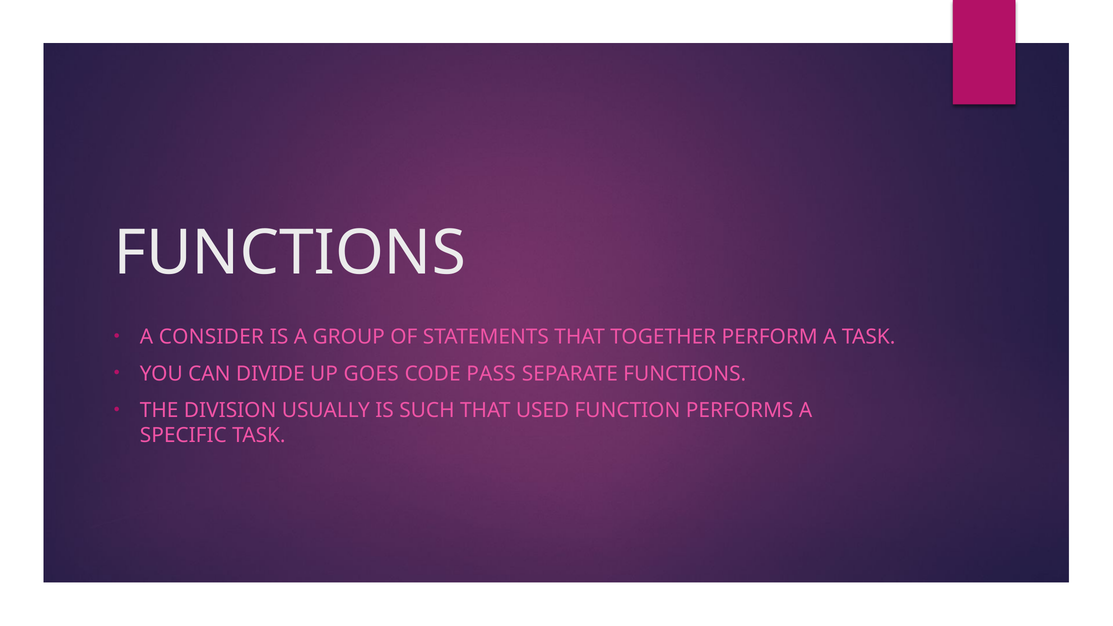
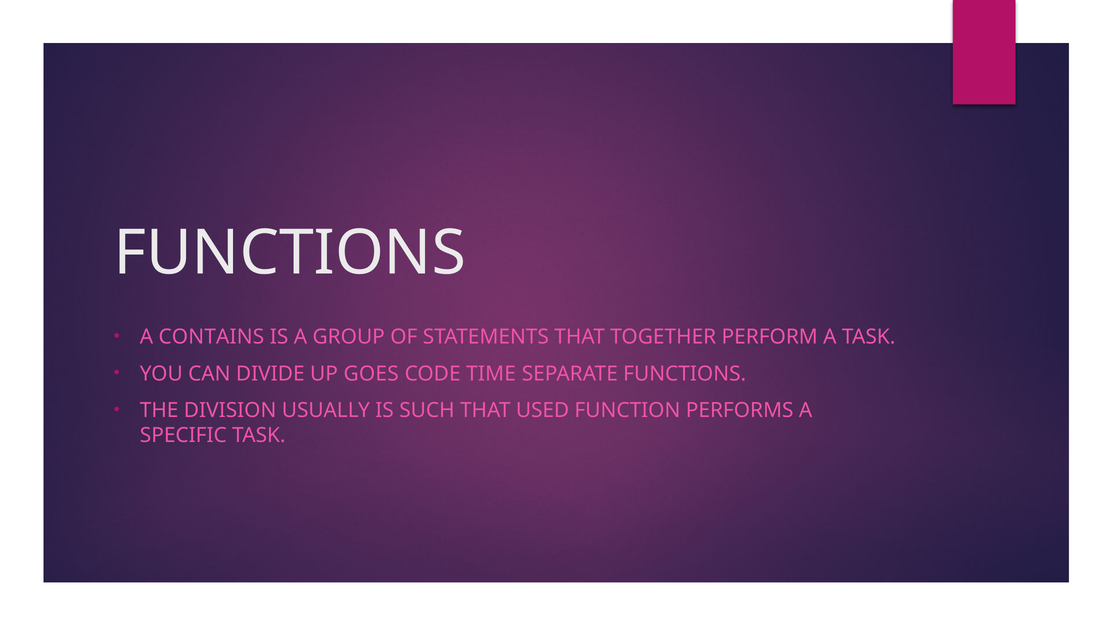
CONSIDER: CONSIDER -> CONTAINS (211, 337)
PASS: PASS -> TIME (491, 374)
